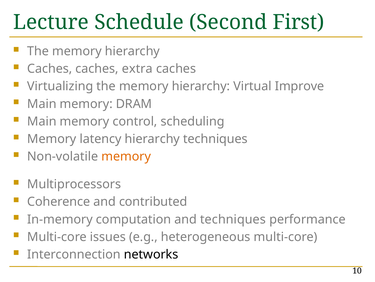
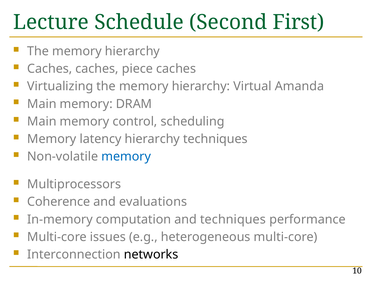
extra: extra -> piece (137, 69)
Improve: Improve -> Amanda (299, 86)
memory colour: orange -> blue (126, 156)
contributed: contributed -> evaluations (153, 201)
